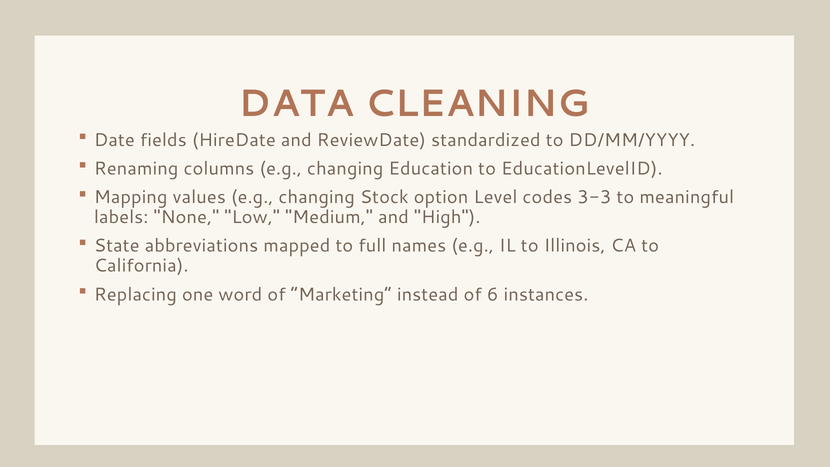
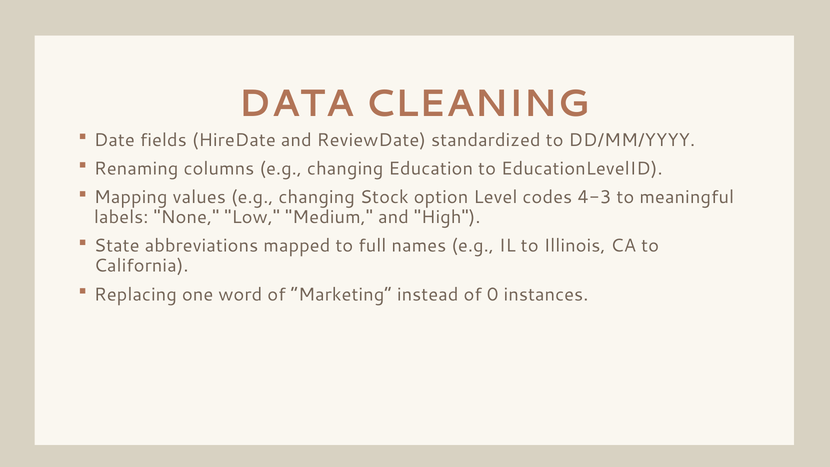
3-3: 3-3 -> 4-3 (594, 197)
6: 6 -> 0 (493, 294)
